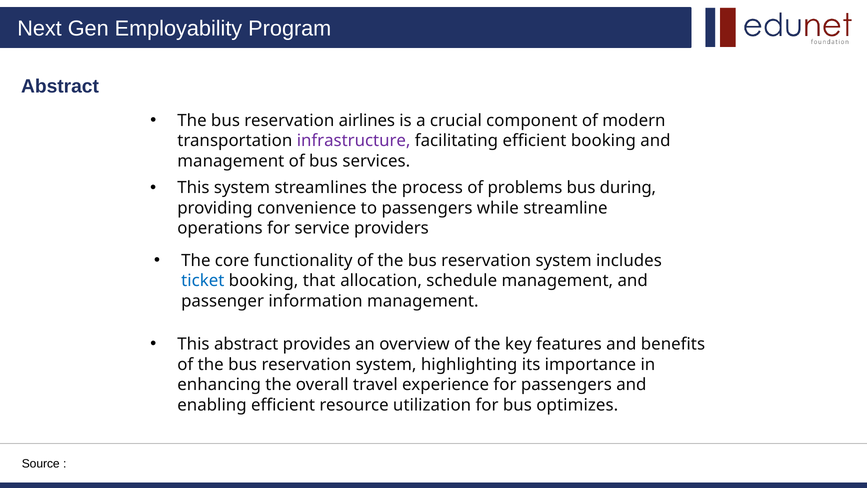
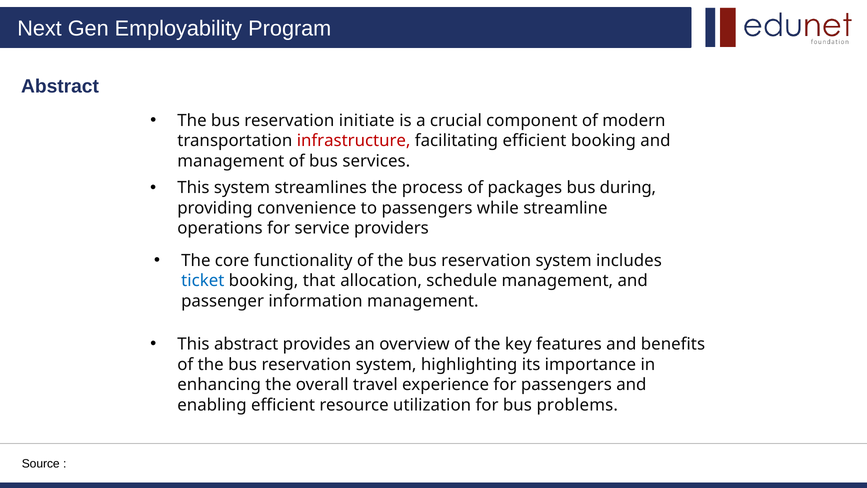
airlines: airlines -> initiate (367, 120)
infrastructure colour: purple -> red (354, 141)
problems: problems -> packages (525, 188)
optimizes: optimizes -> problems (577, 405)
